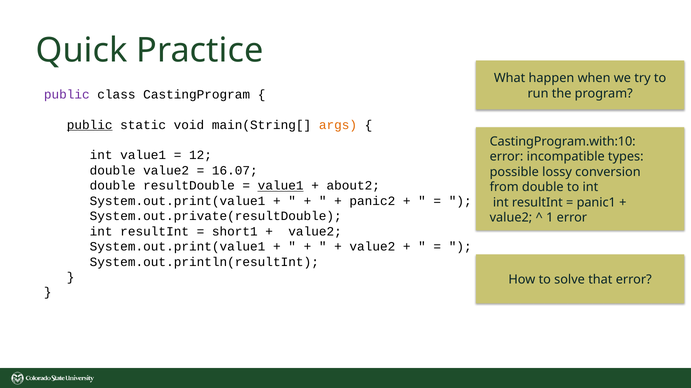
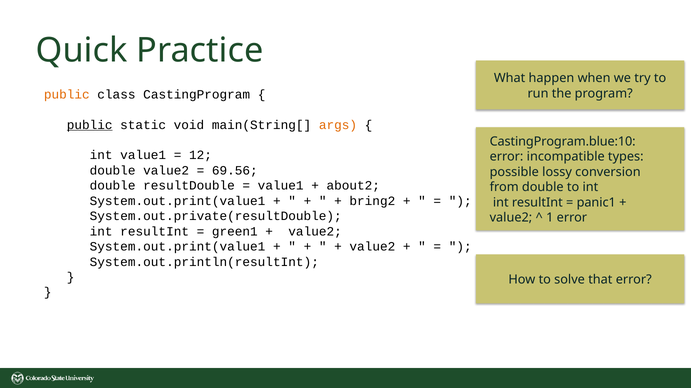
public colour: purple -> orange (67, 95)
CastingProgram.with:10: CastingProgram.with:10 -> CastingProgram.blue:10 (563, 142)
16.07: 16.07 -> 69.56 (235, 171)
value1 underline: present -> none (281, 186)
panic2: panic2 -> bring2 (372, 201)
short1: short1 -> green1 (235, 232)
